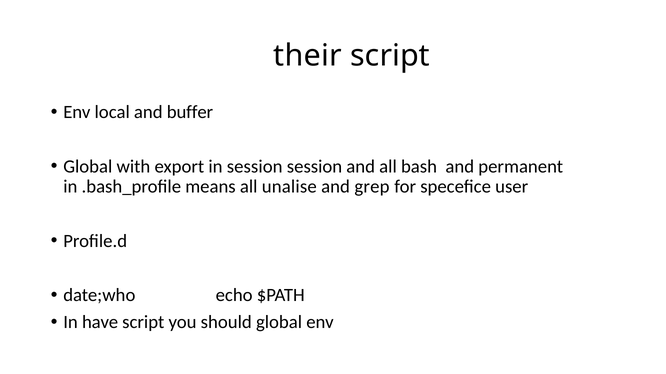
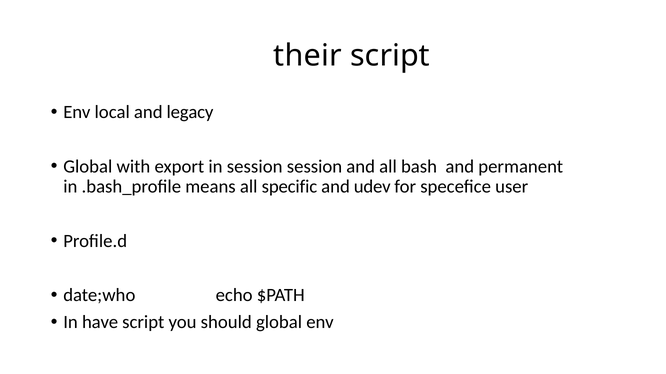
buffer: buffer -> legacy (190, 112)
unalise: unalise -> specific (289, 187)
grep: grep -> udev (372, 187)
